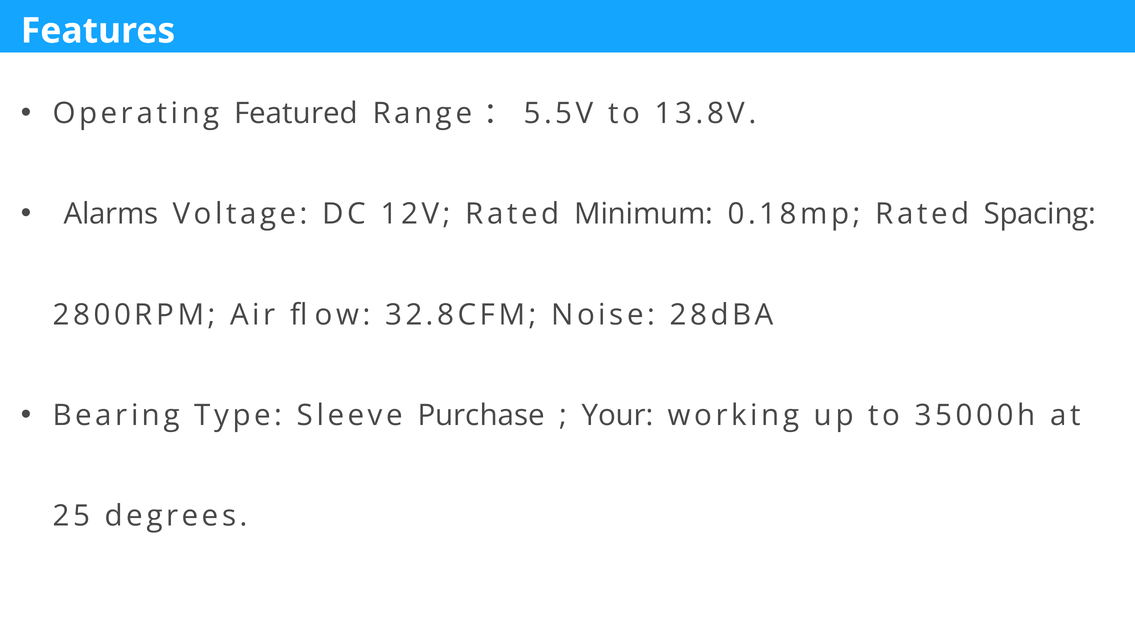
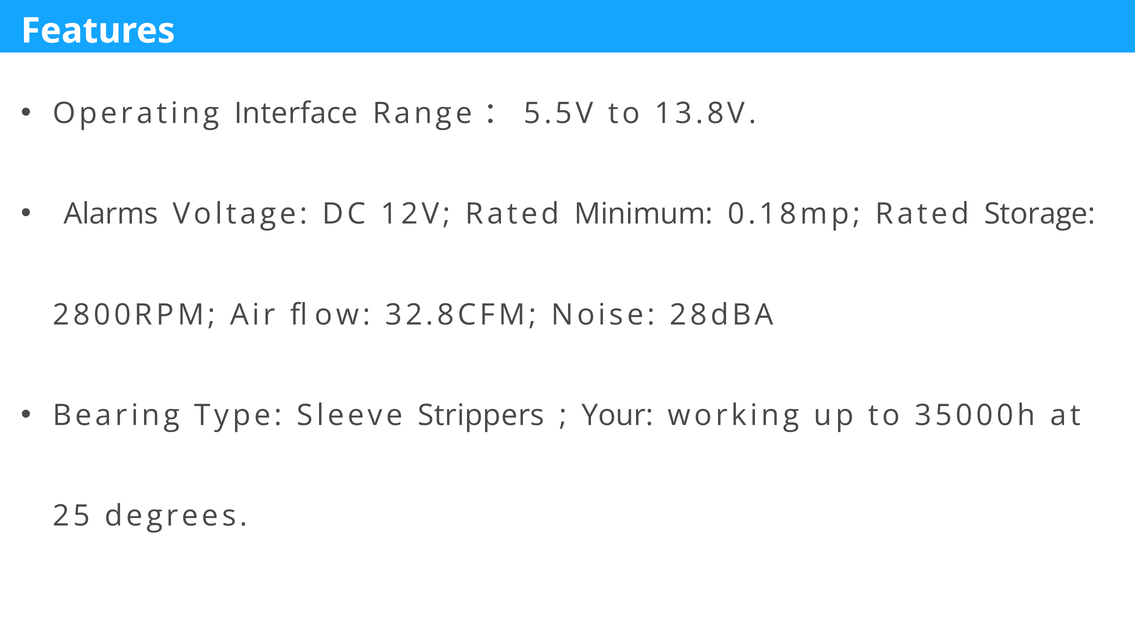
Featured: Featured -> Interface (296, 114)
Spacing: Spacing -> Storage (1040, 214)
Purchase: Purchase -> Strippers (481, 415)
